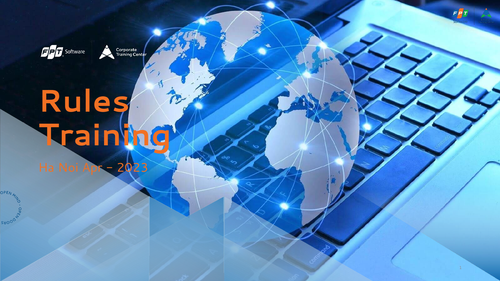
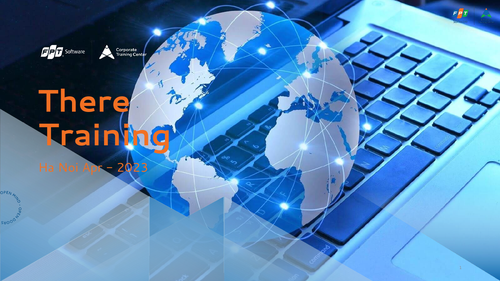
Rules: Rules -> There (84, 101)
